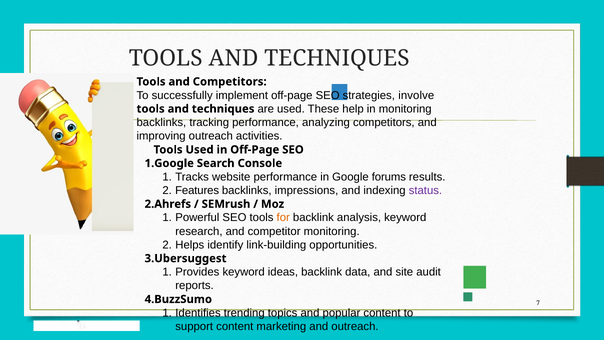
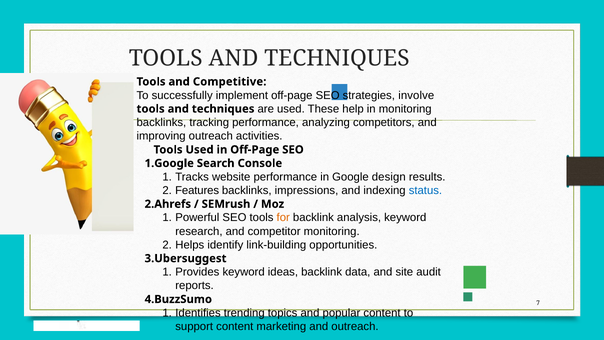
and Competitors: Competitors -> Competitive (230, 82)
forums: forums -> design (389, 177)
status colour: purple -> blue (425, 190)
